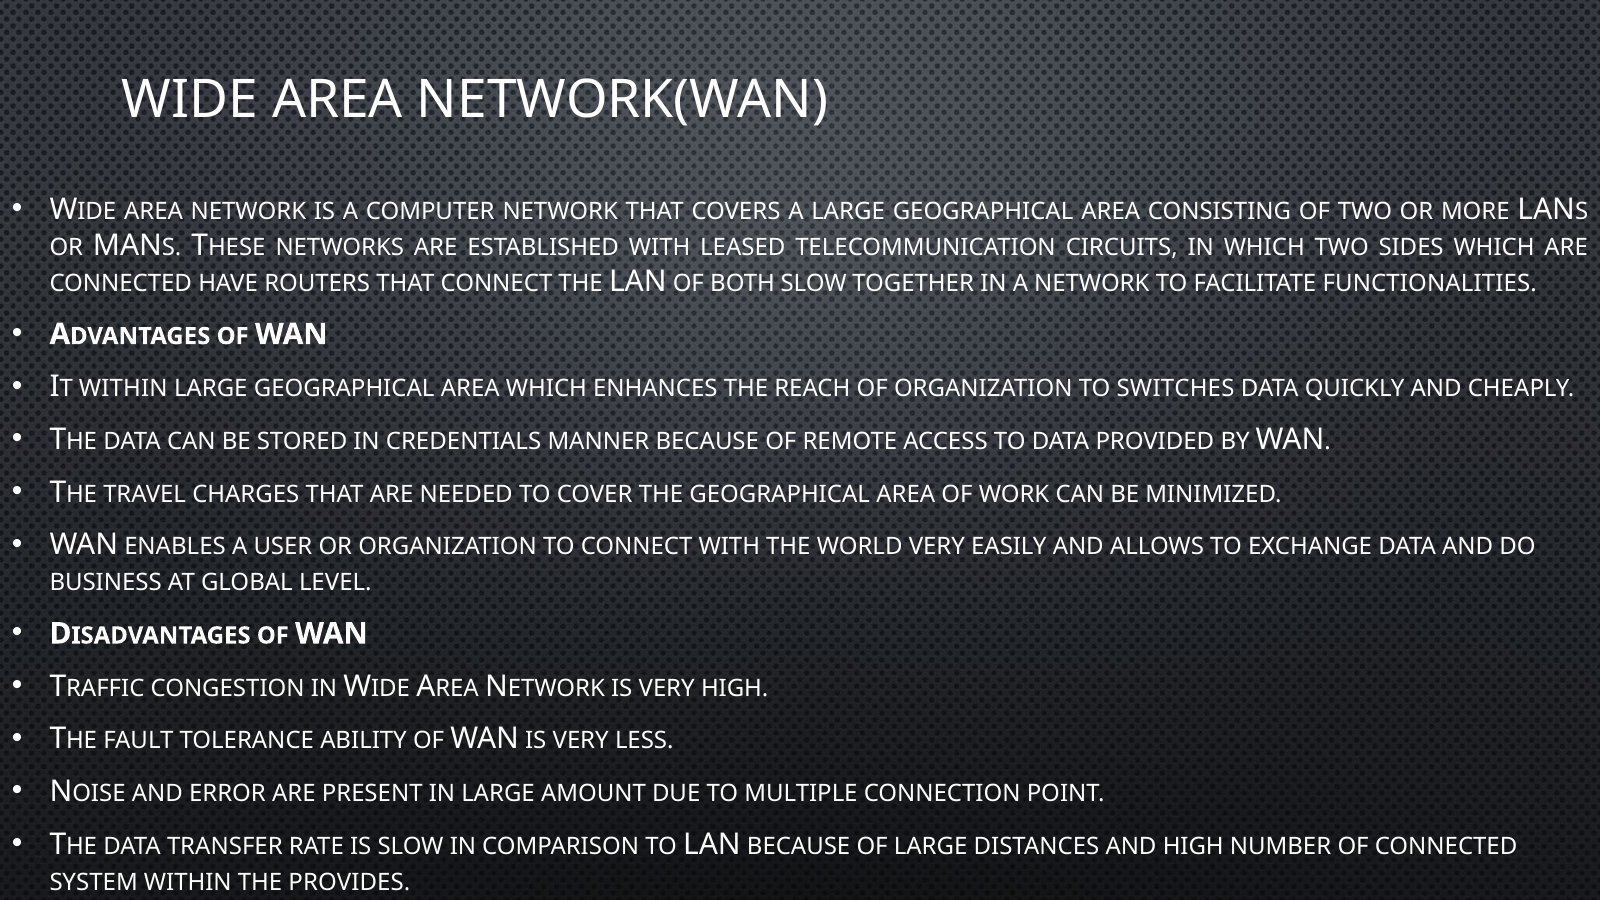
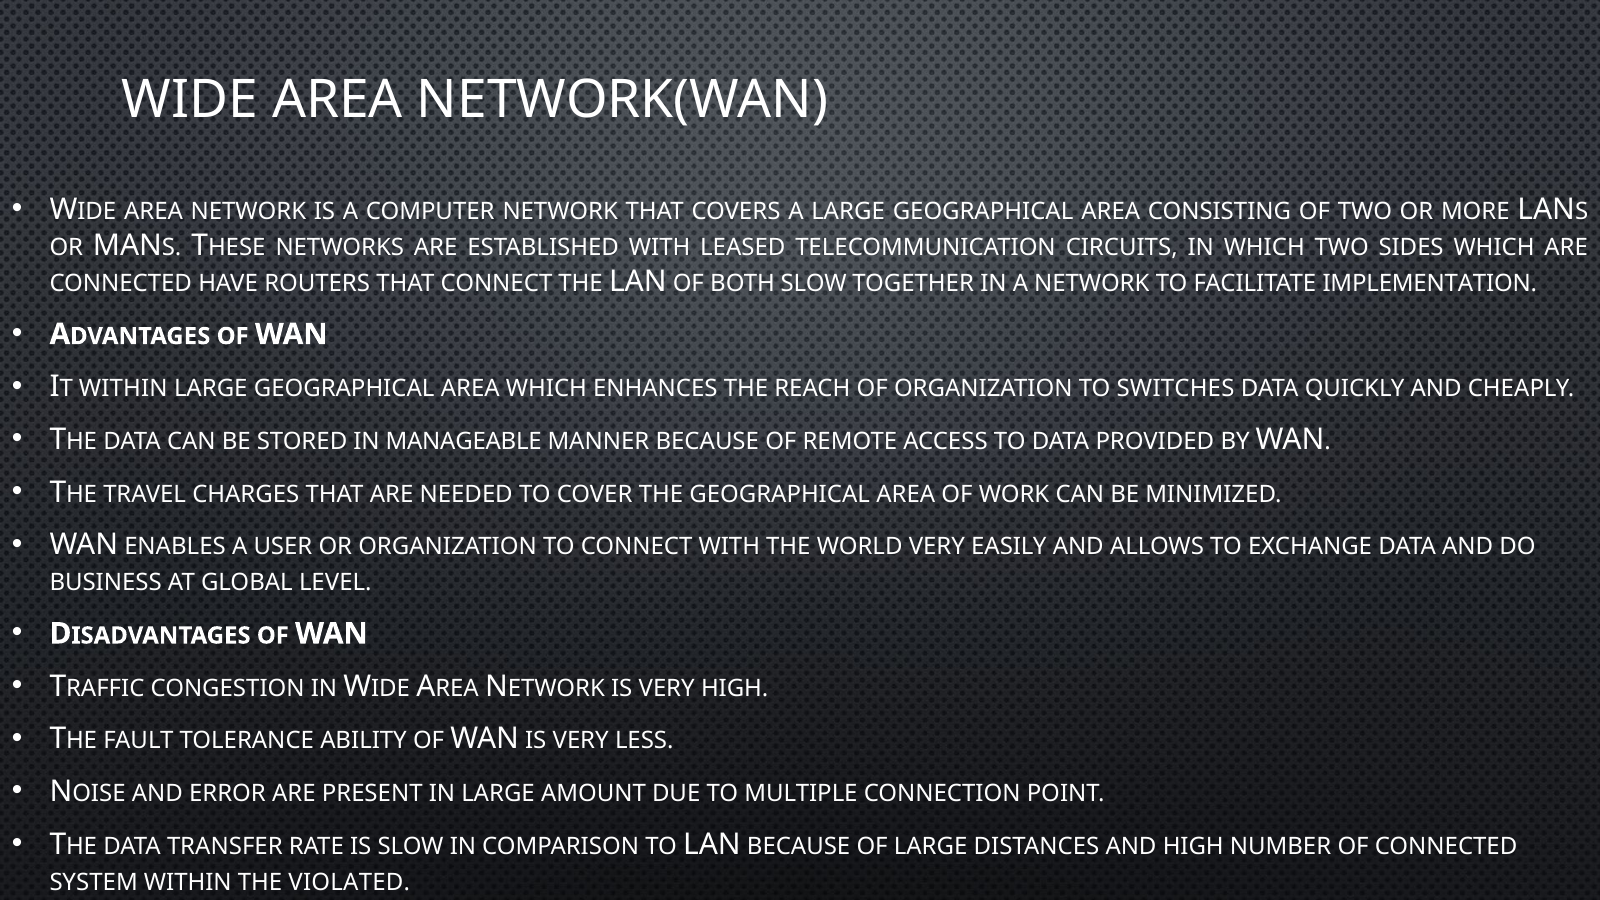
FUNCTIONALITIES: FUNCTIONALITIES -> IMPLEMENTATION (1430, 284)
CREDENTIALS: CREDENTIALS -> MANAGEABLE (464, 442)
PROVIDES: PROVIDES -> VIOLATED (349, 882)
